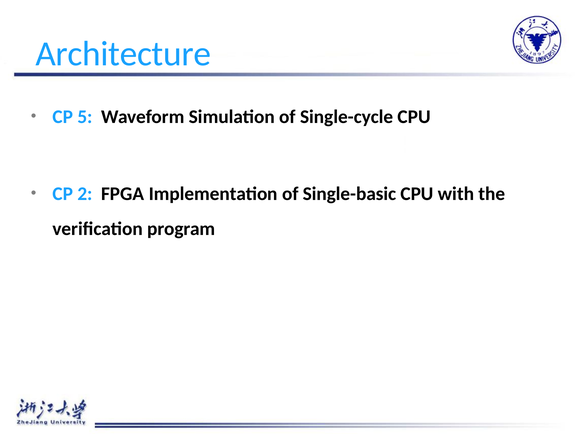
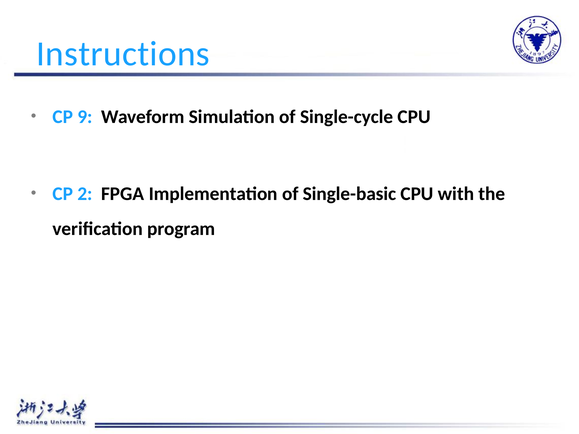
Architecture: Architecture -> Instructions (123, 54)
5: 5 -> 9 (85, 117)
